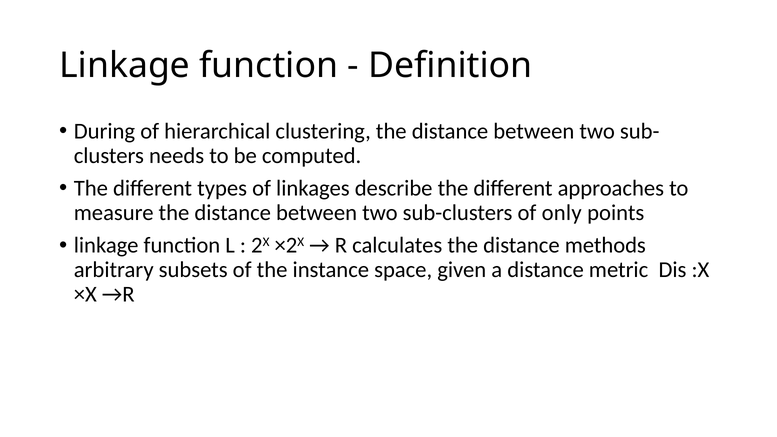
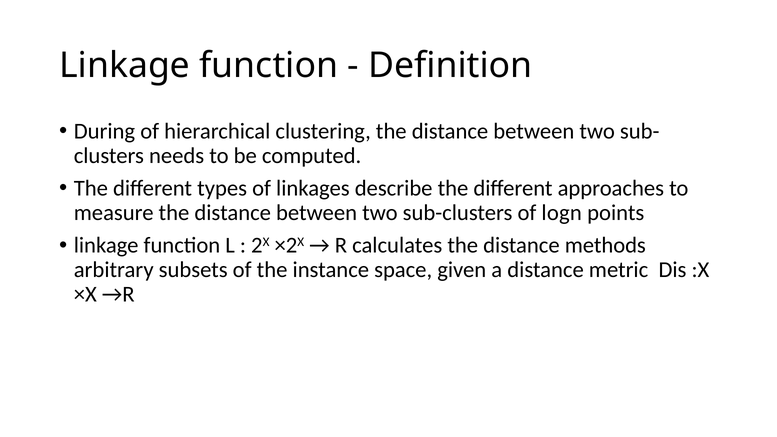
only: only -> logn (562, 213)
